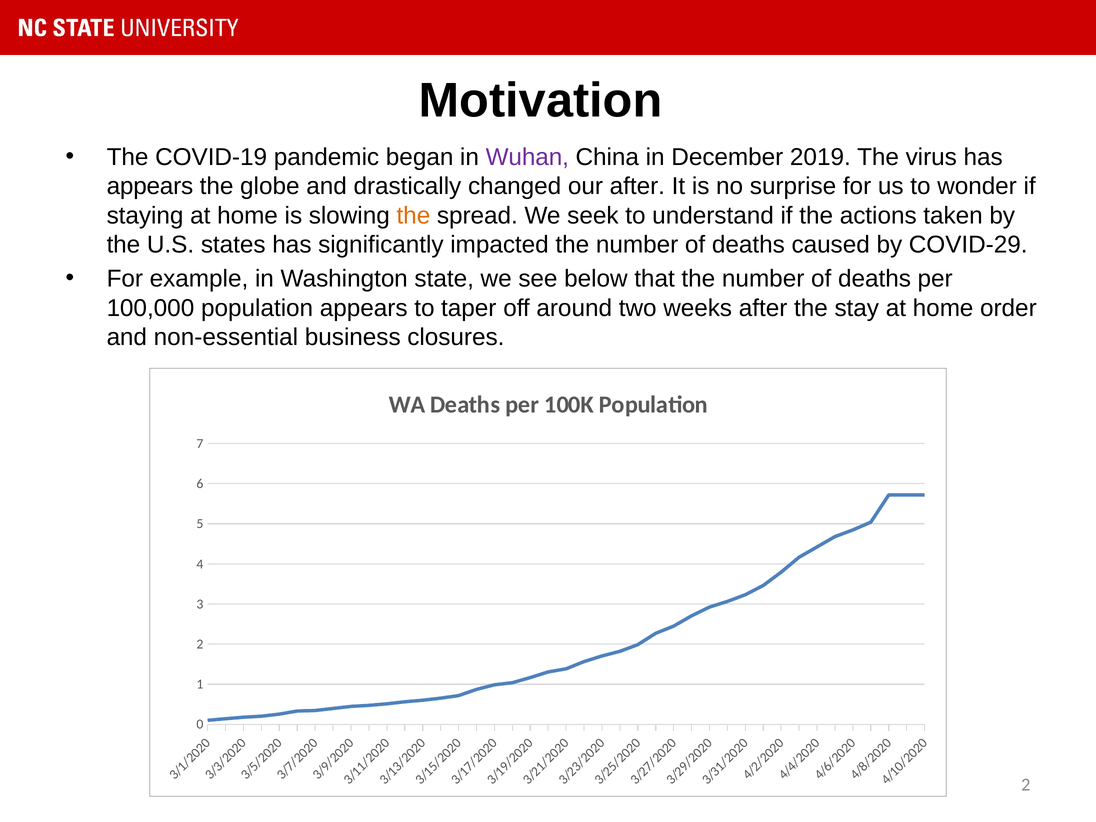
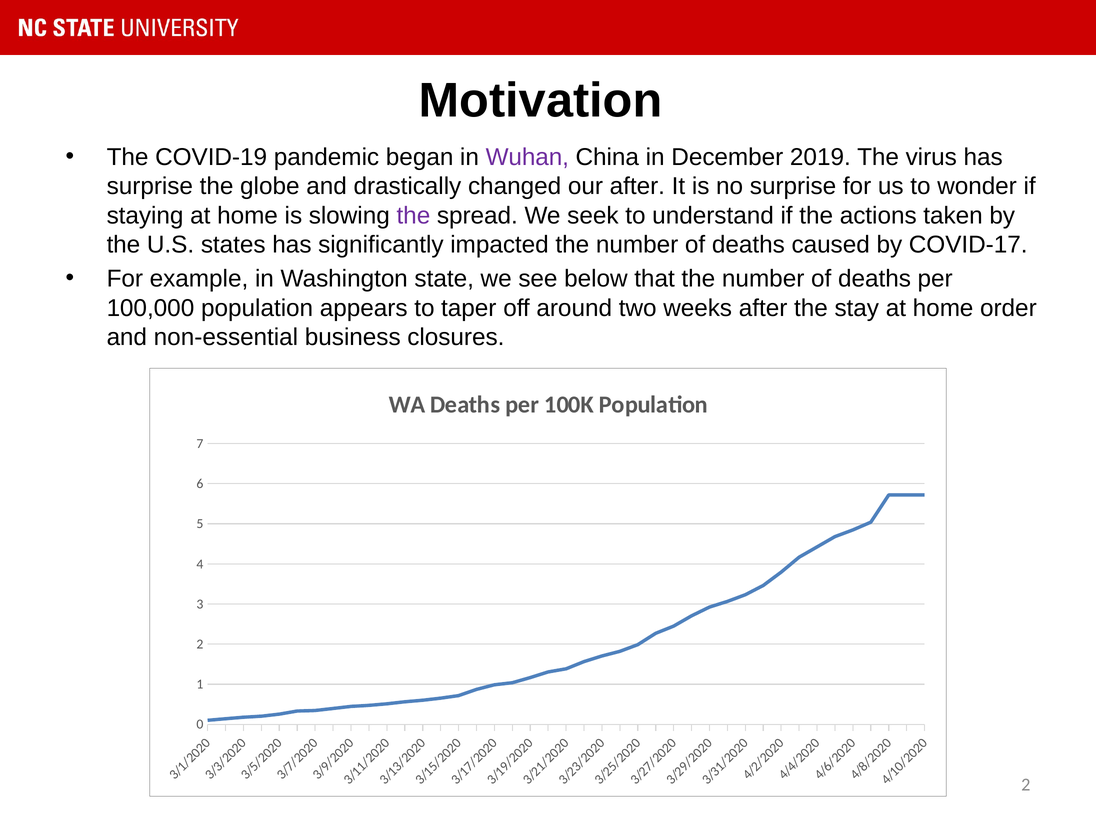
appears: appears -> surprise (150, 186)
the colour: orange -> purple (413, 216)
COVID-29: COVID-29 -> COVID-17 (968, 245)
